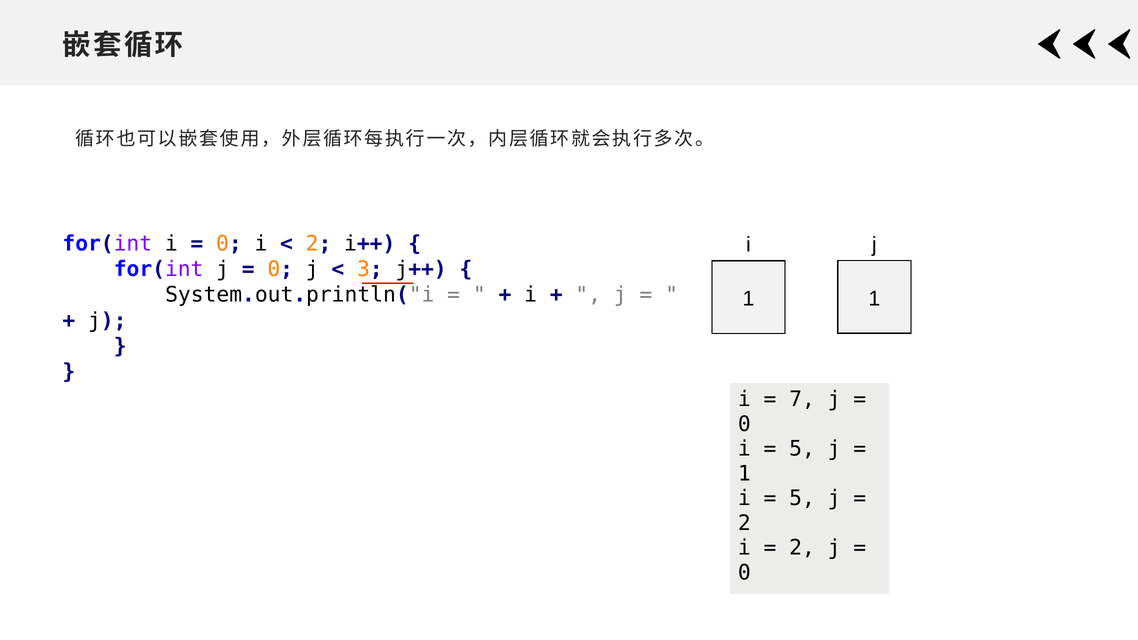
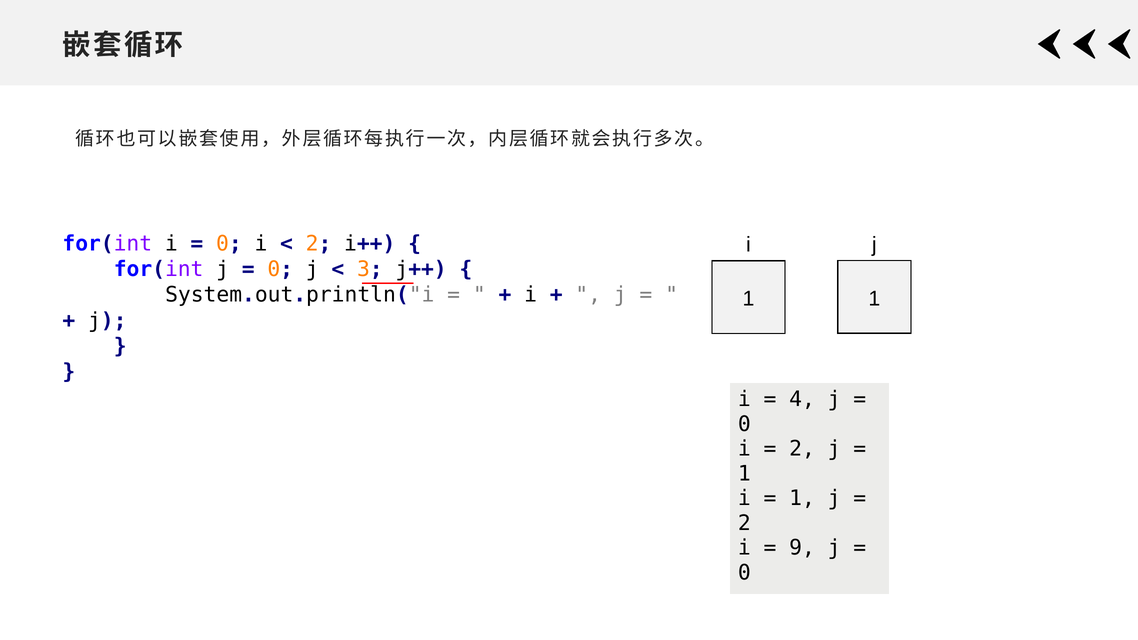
7: 7 -> 4 (802, 399)
5: 5 -> 2 (802, 449)
5: 5 -> 1 (802, 498)
2: 2 -> 9 (802, 548)
